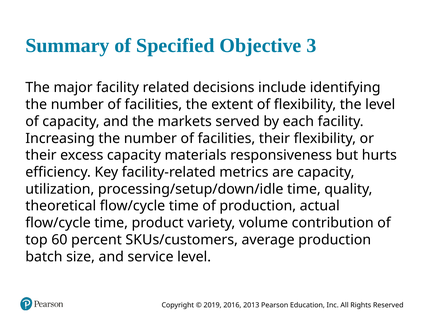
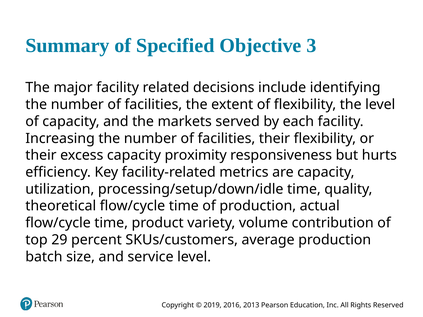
materials: materials -> proximity (196, 155)
60: 60 -> 29 (59, 240)
